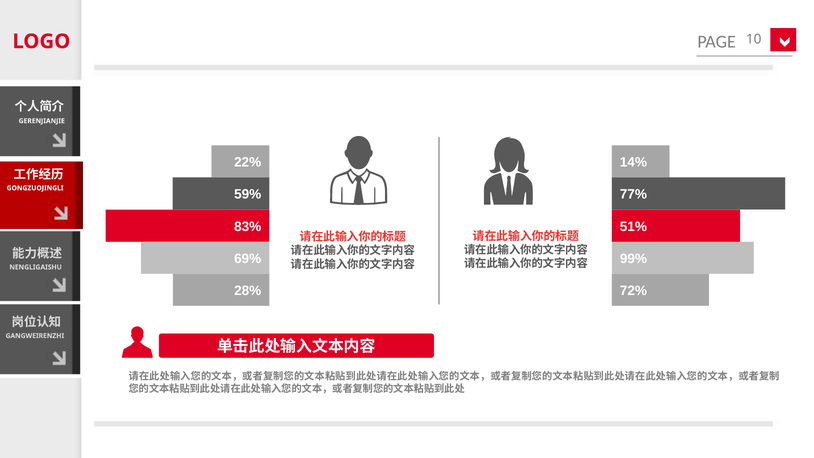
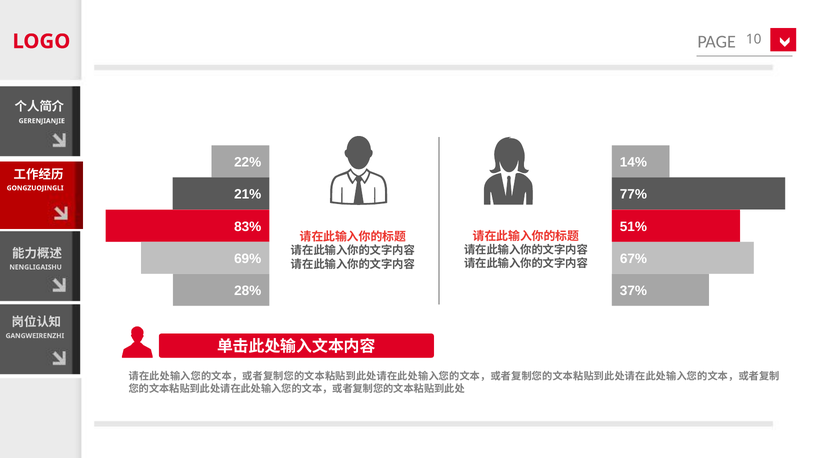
59%: 59% -> 21% (248, 194)
99%: 99% -> 67% (633, 259)
72%: 72% -> 37% (633, 291)
